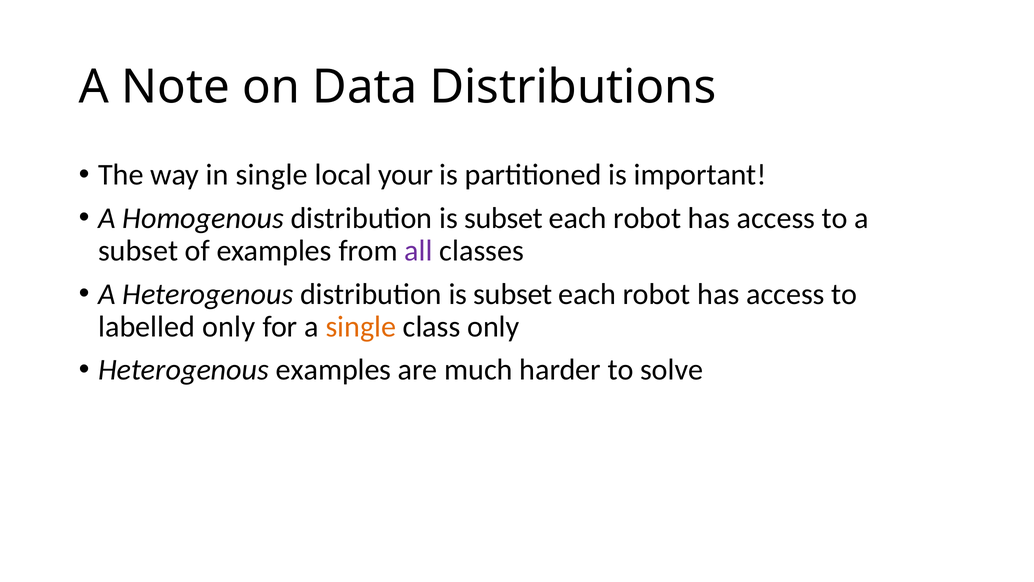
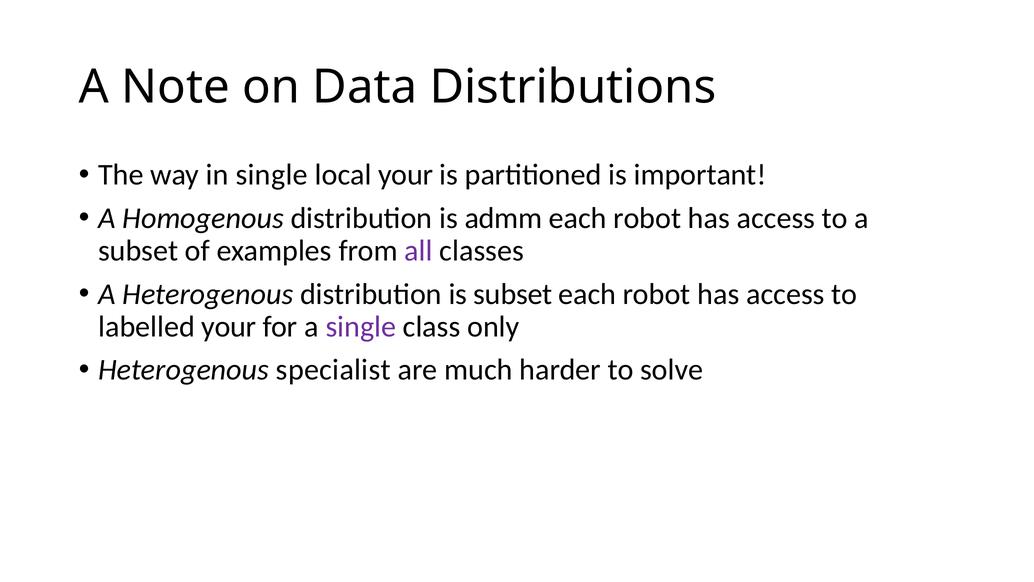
Homogenous distribution is subset: subset -> admm (503, 218)
labelled only: only -> your (229, 326)
single colour: orange -> purple (361, 326)
Heterogenous examples: examples -> specialist (333, 370)
